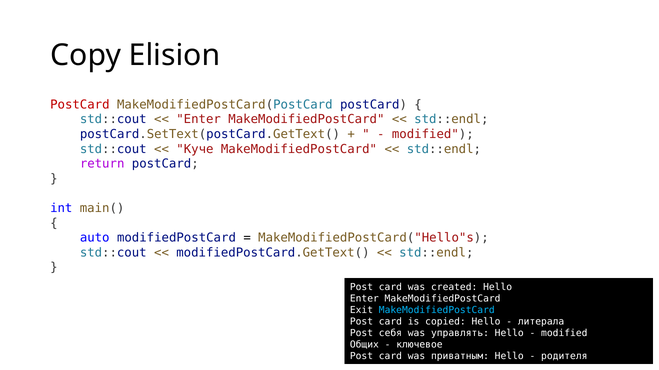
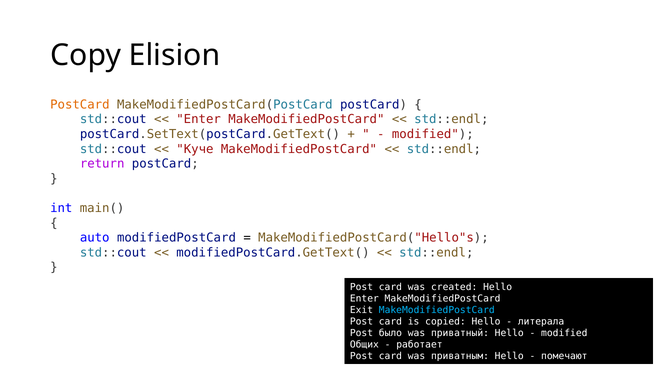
PostCard colour: red -> orange (80, 105)
себя: себя -> было (390, 334)
управлять: управлять -> приватный (460, 334)
ключевое: ключевое -> работает (419, 345)
родителя: родителя -> помечают (564, 357)
